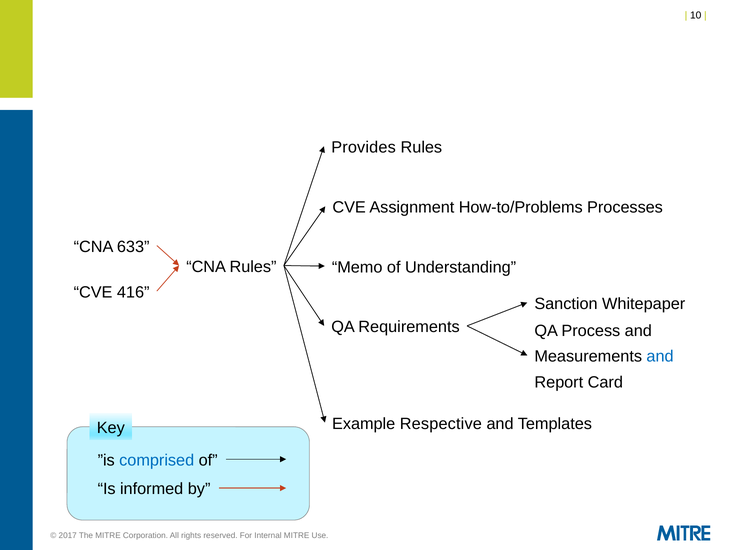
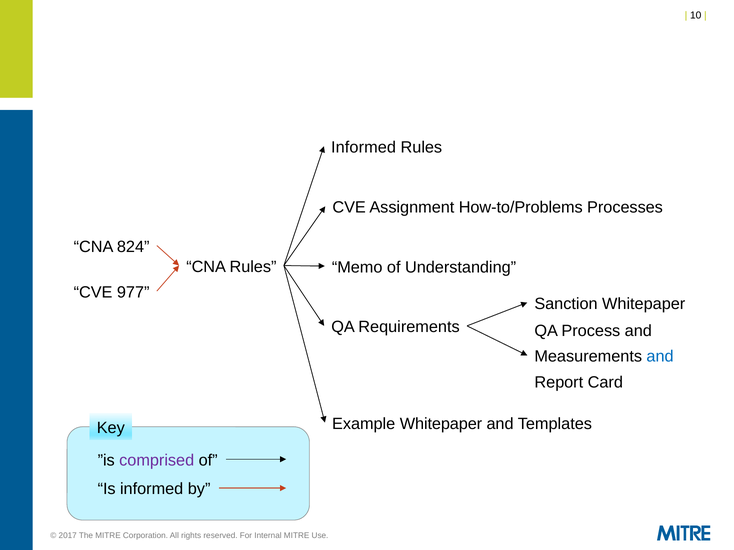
Provides: Provides -> Informed (364, 148)
633: 633 -> 824 (133, 247)
416: 416 -> 977 (133, 292)
Example Respective: Respective -> Whitepaper (441, 424)
comprised colour: blue -> purple (157, 461)
